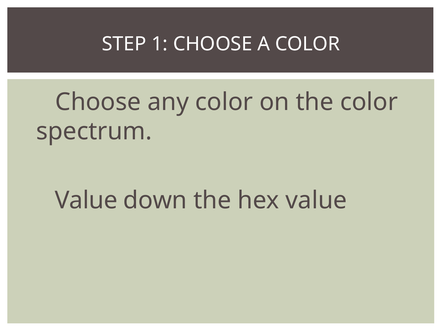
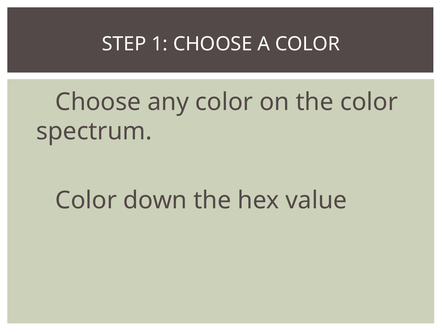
Value: Value -> Color (86, 200)
